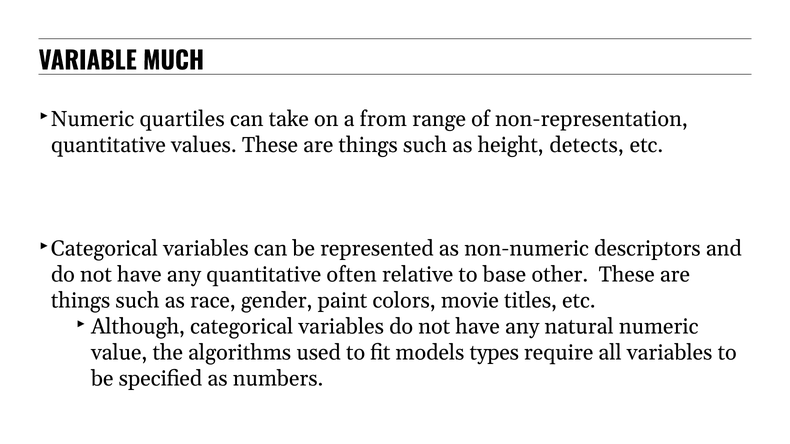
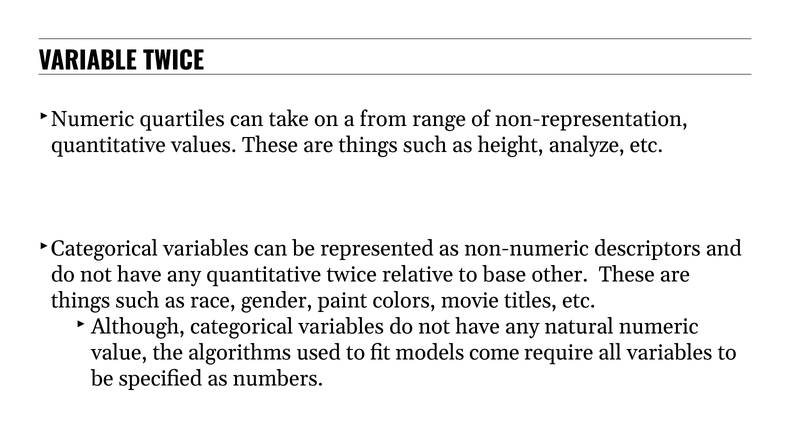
VARIABLE MUCH: MUCH -> TWICE (174, 61)
detects: detects -> analyze (587, 145)
quantitative often: often -> twice (352, 275)
types: types -> come (494, 352)
